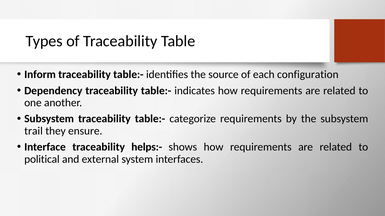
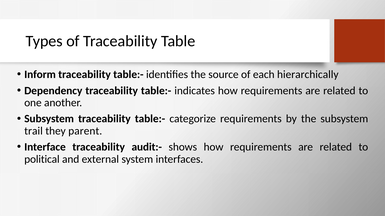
configuration: configuration -> hierarchically (308, 75)
ensure: ensure -> parent (85, 131)
helps:-: helps:- -> audit:- (147, 147)
